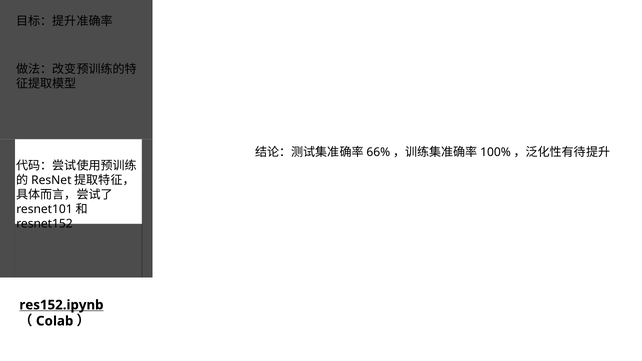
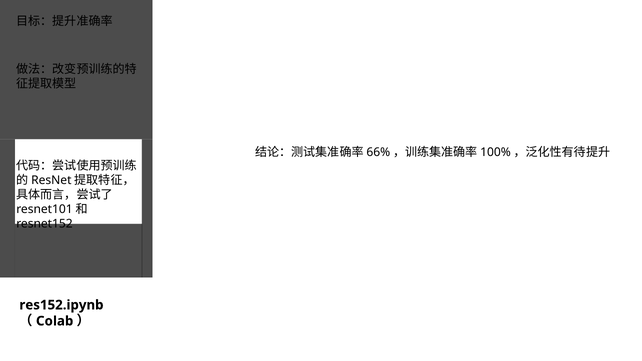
res152.ipynb underline: present -> none (61, 305)
